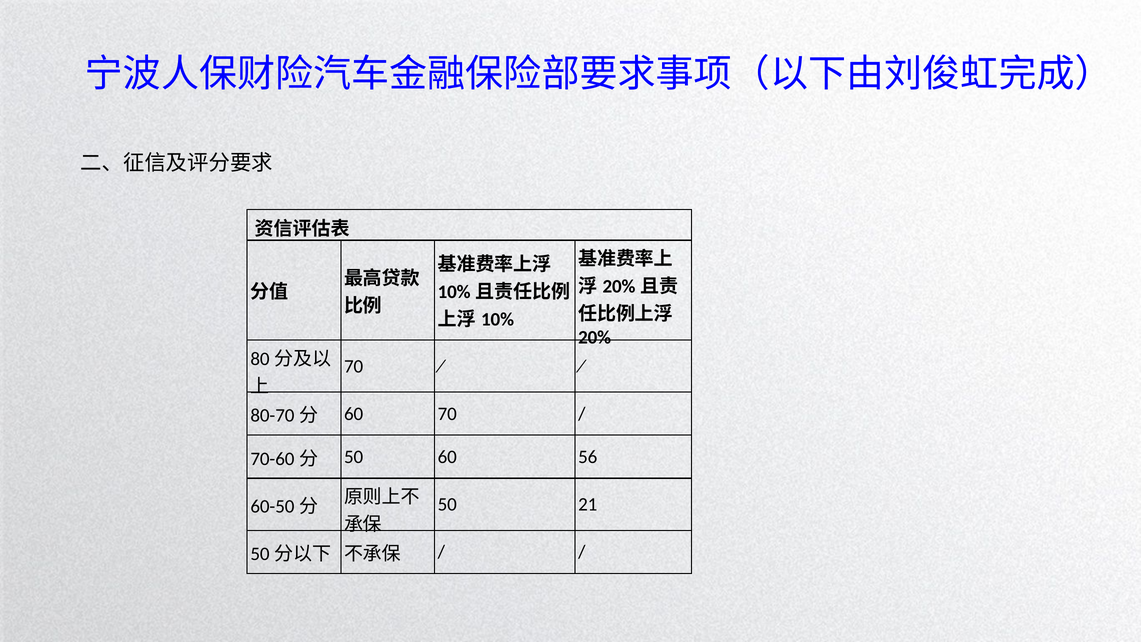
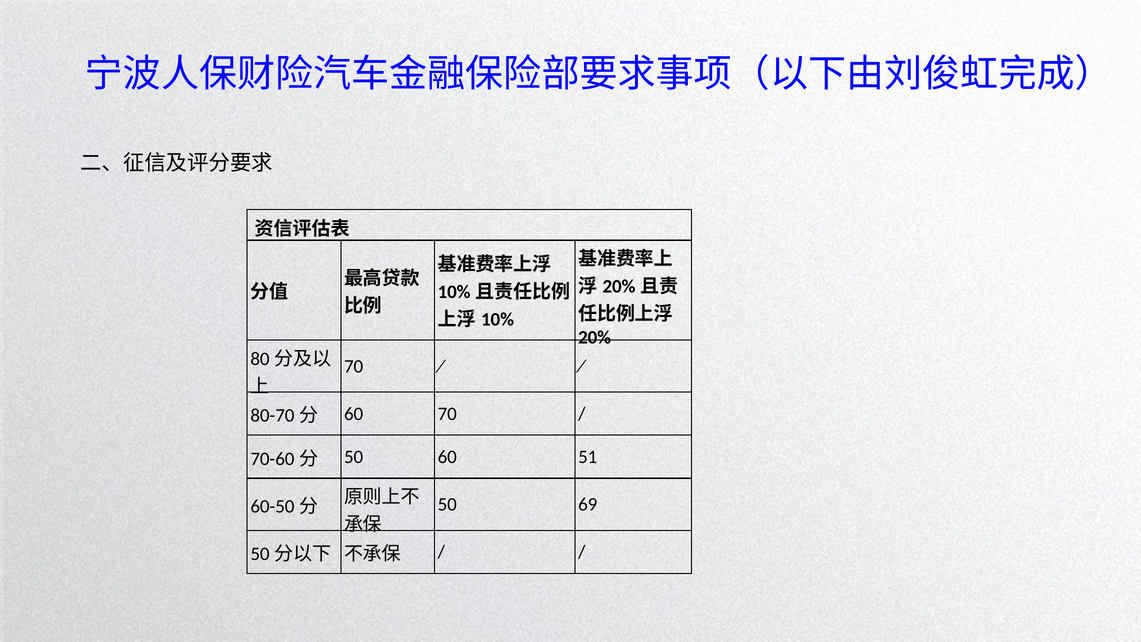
56: 56 -> 51 (588, 457)
21: 21 -> 69 (588, 504)
